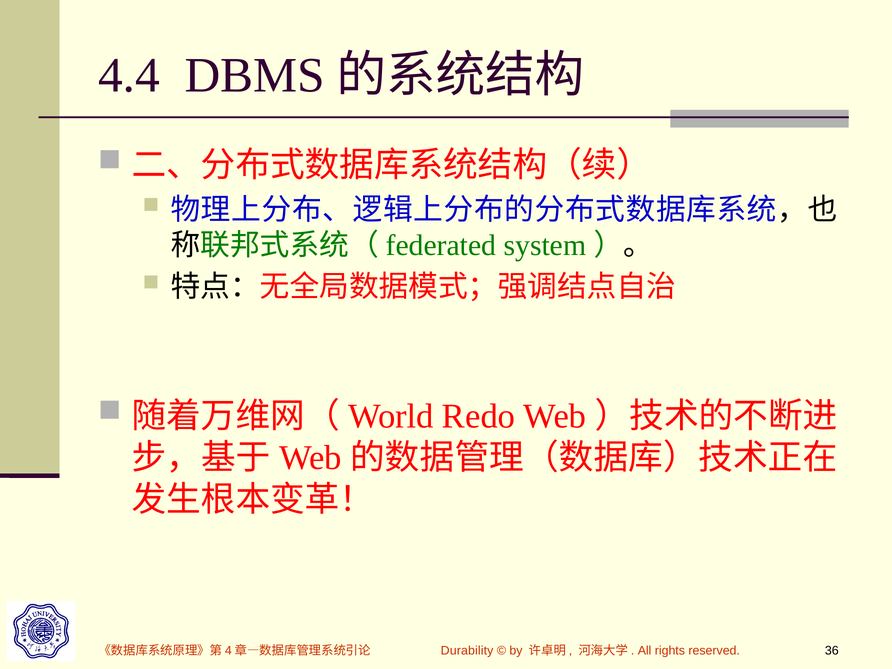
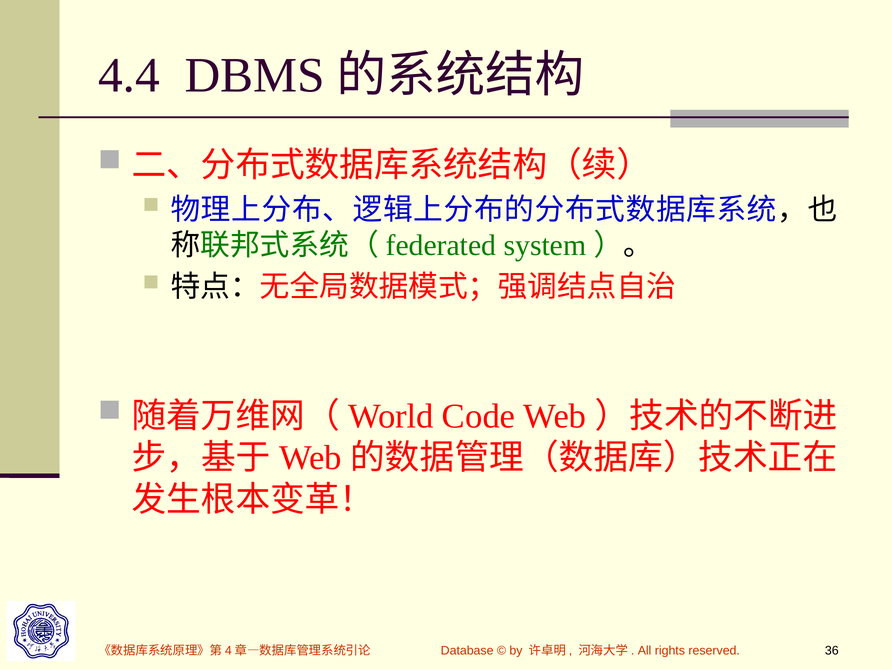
Redo: Redo -> Code (479, 416)
Durability: Durability -> Database (467, 651)
